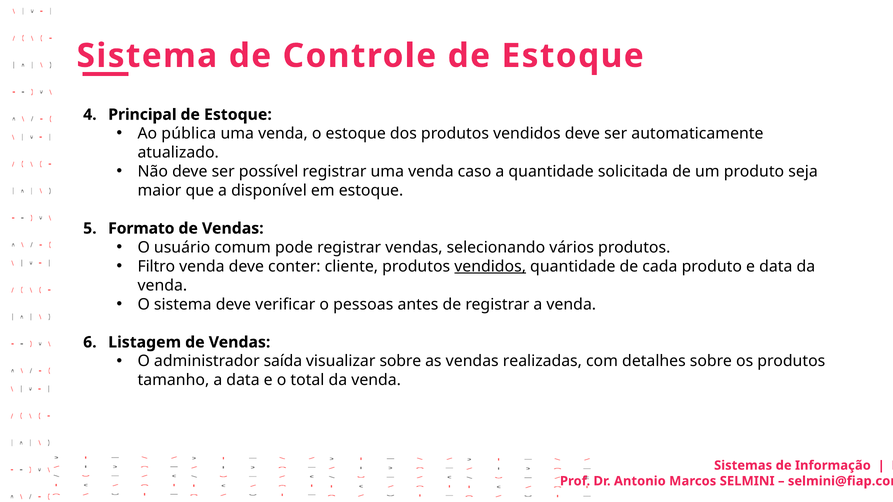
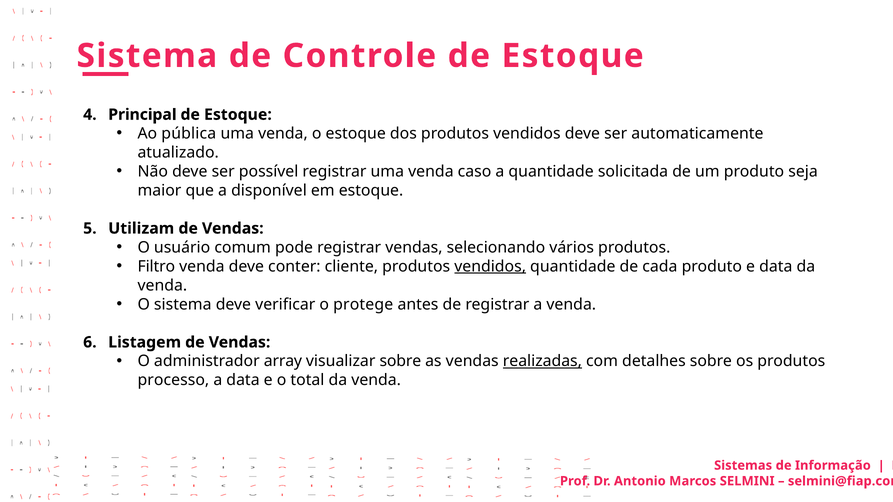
Formato: Formato -> Utilizam (141, 229)
pessoas: pessoas -> protege (363, 304)
saída: saída -> array (283, 361)
realizadas underline: none -> present (542, 361)
tamanho: tamanho -> processo (173, 380)
